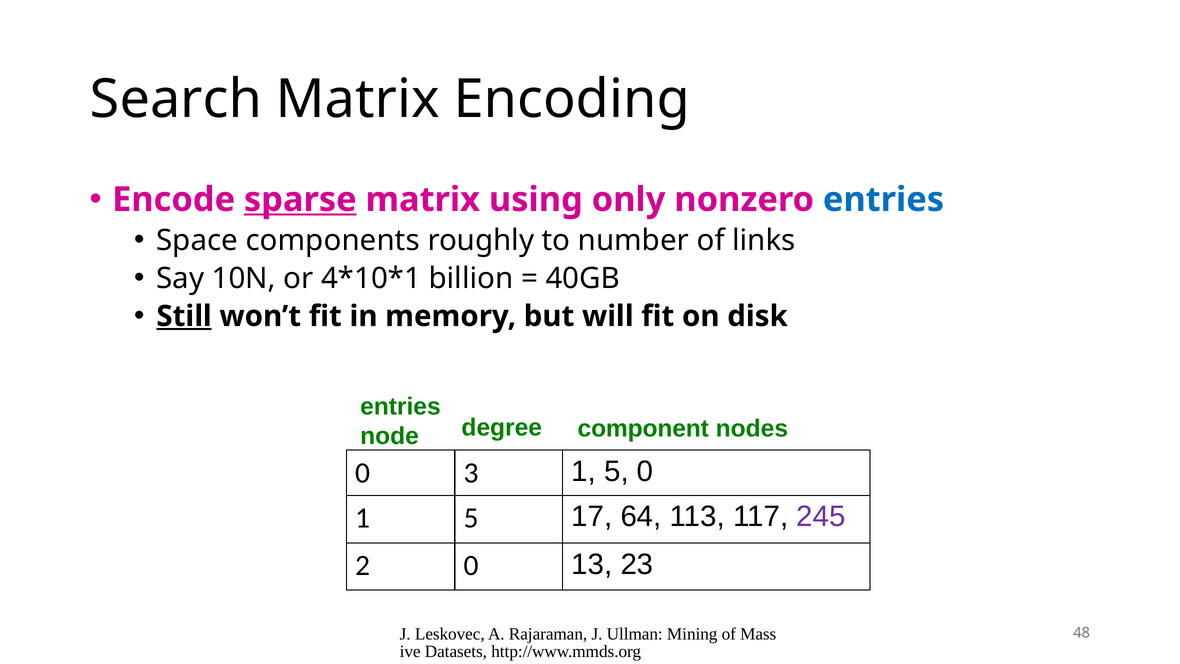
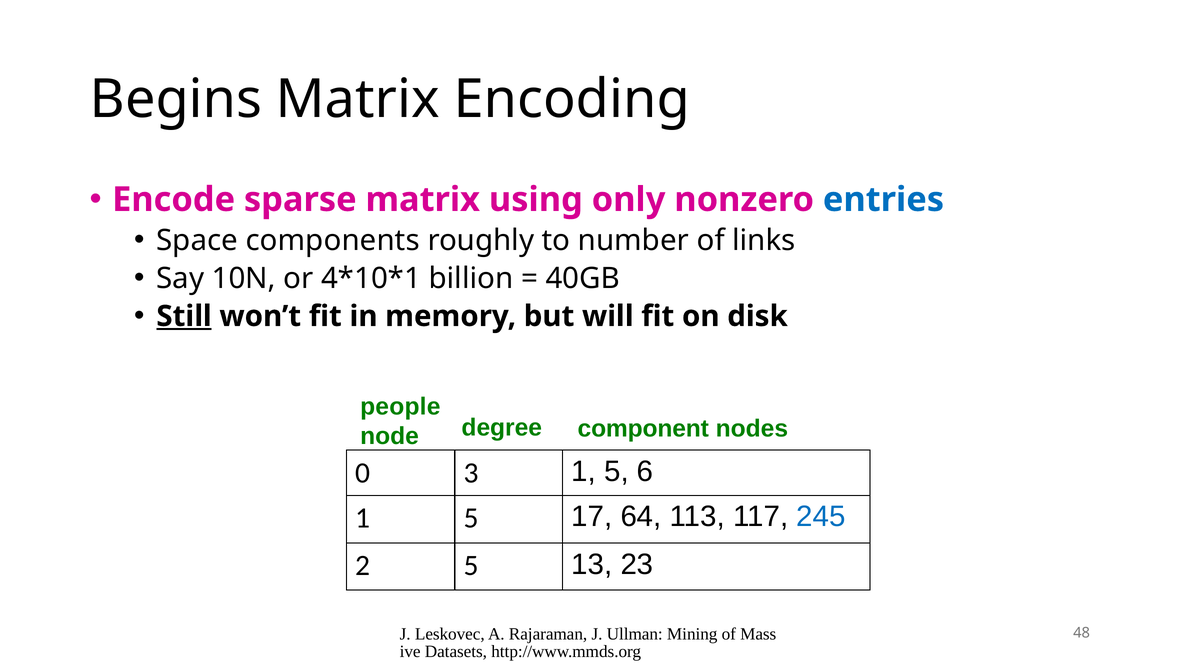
Search: Search -> Begins (176, 99)
sparse underline: present -> none (300, 200)
entries: entries -> people (400, 407)
5 0: 0 -> 6 (645, 471)
245 colour: purple -> blue (821, 517)
2 0: 0 -> 5 (471, 566)
